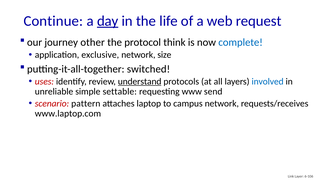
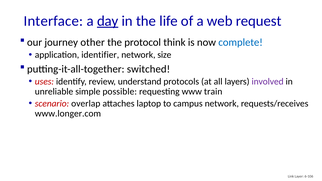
Continue: Continue -> Interface (53, 21)
exclusive: exclusive -> identifier (100, 55)
understand underline: present -> none (140, 82)
involved colour: blue -> purple (268, 82)
settable: settable -> possible (120, 92)
send: send -> train (213, 92)
pattern: pattern -> overlap (86, 103)
www.laptop.com: www.laptop.com -> www.longer.com (68, 114)
